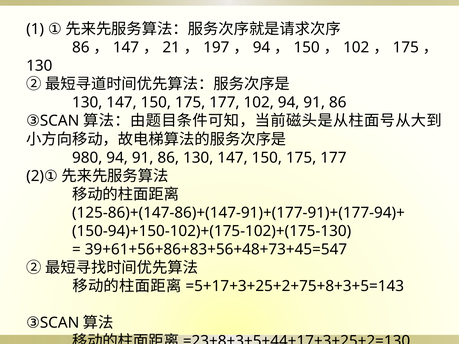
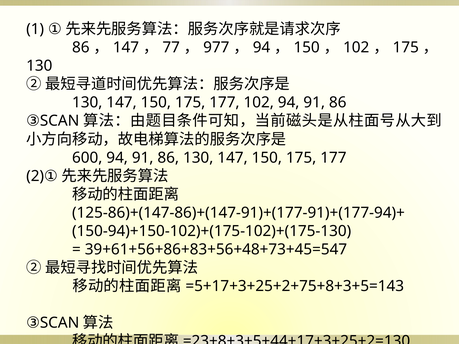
21: 21 -> 77 (171, 48)
197: 197 -> 977 (216, 48)
980: 980 -> 600 (87, 158)
